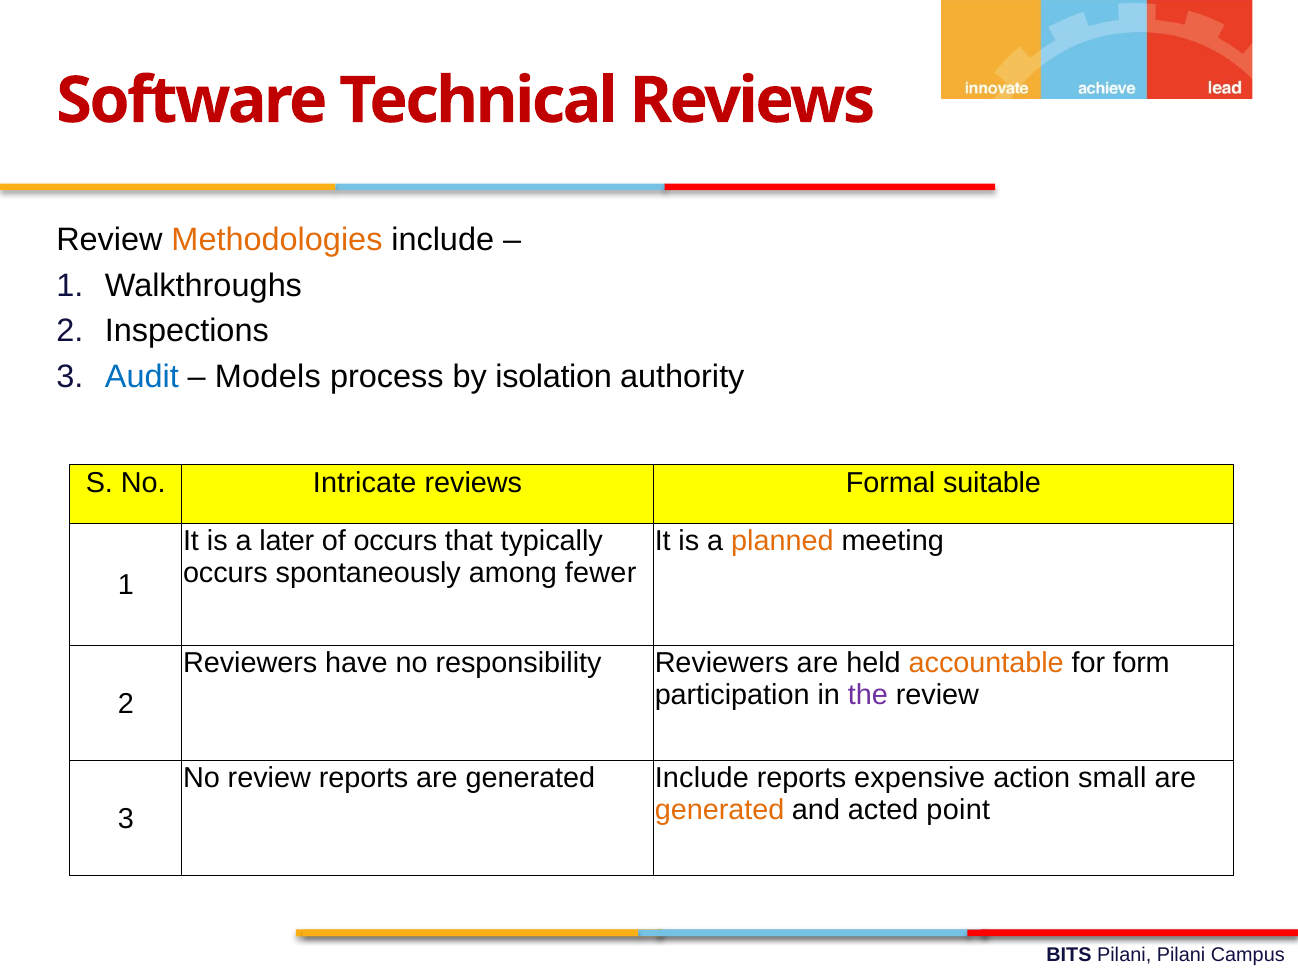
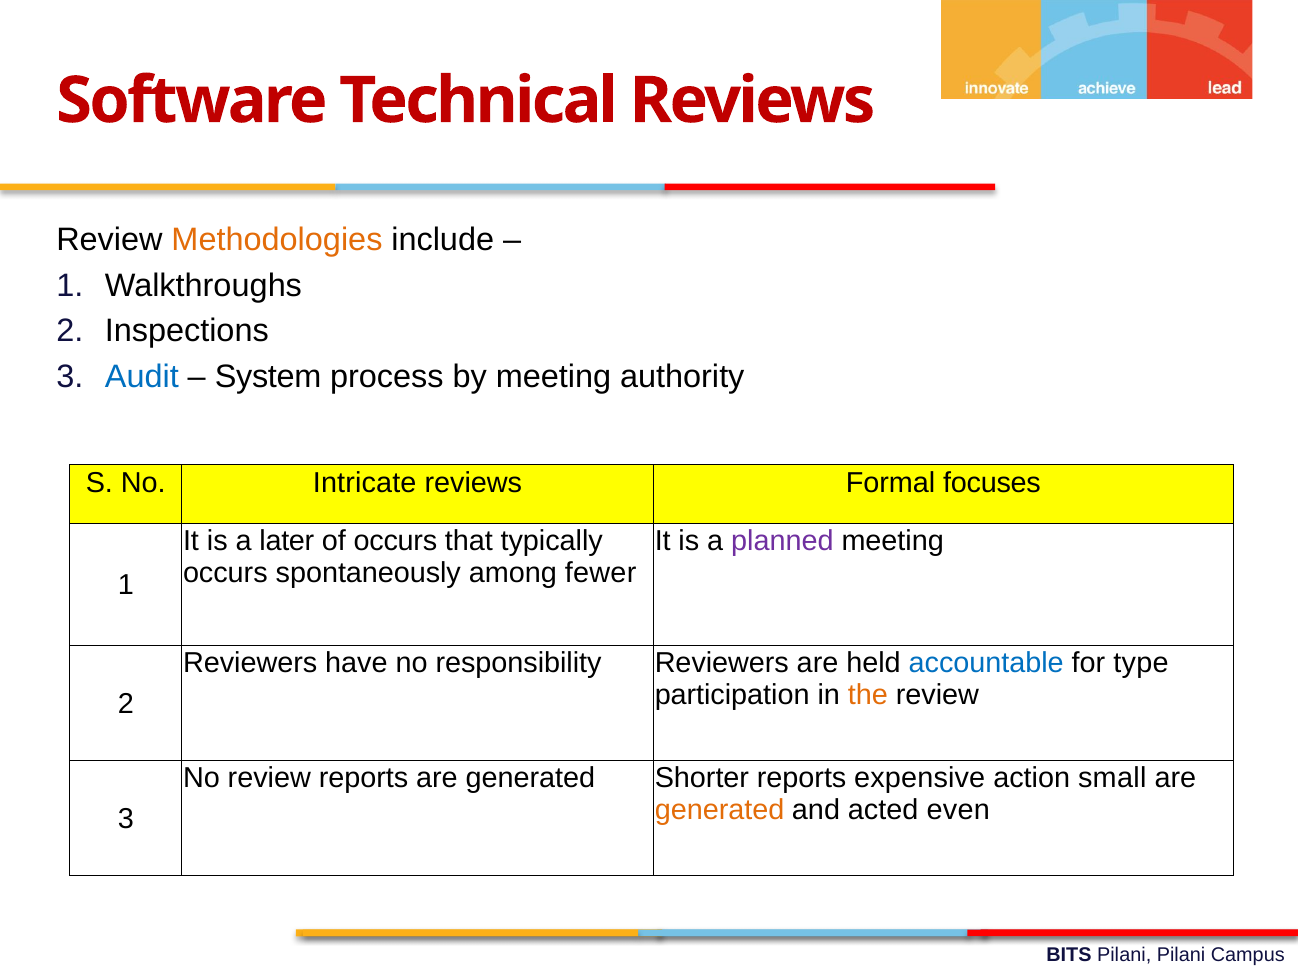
Models: Models -> System (268, 377)
by isolation: isolation -> meeting (554, 377)
suitable: suitable -> focuses (992, 483)
planned colour: orange -> purple (782, 541)
accountable colour: orange -> blue (986, 664)
form: form -> type (1141, 664)
the colour: purple -> orange (868, 696)
generated Include: Include -> Shorter (702, 779)
point: point -> even (958, 811)
